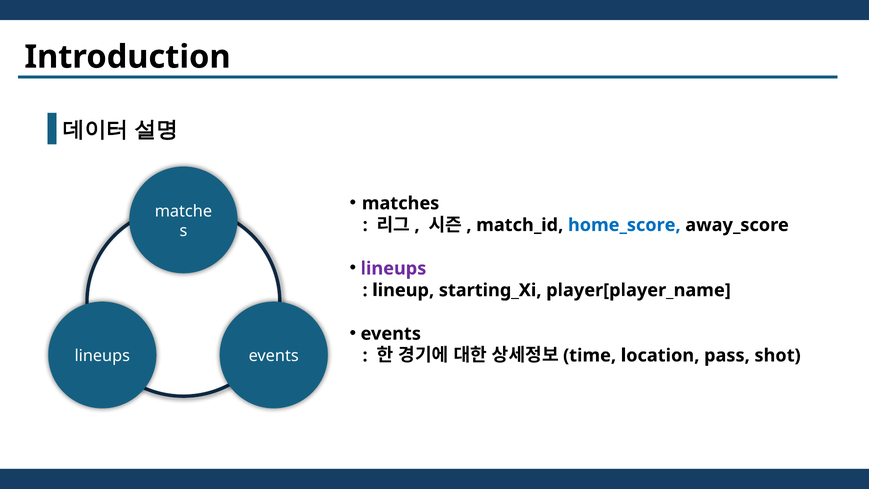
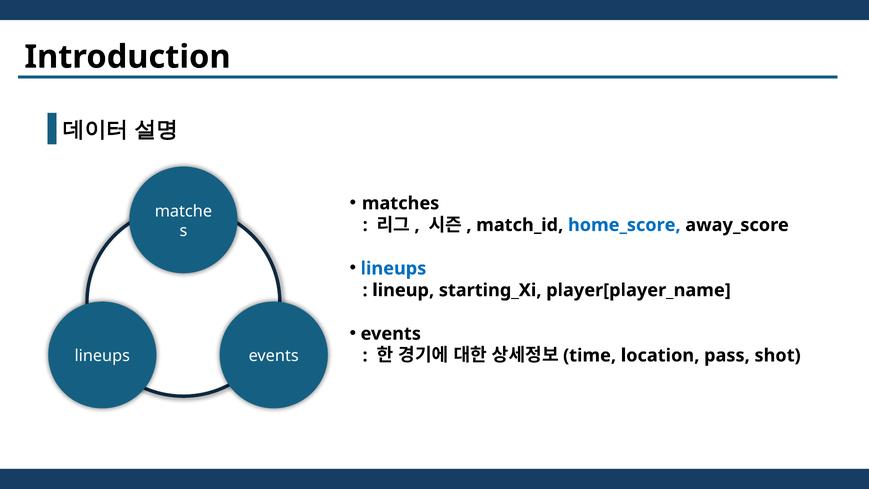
lineups colour: purple -> blue (393, 268)
